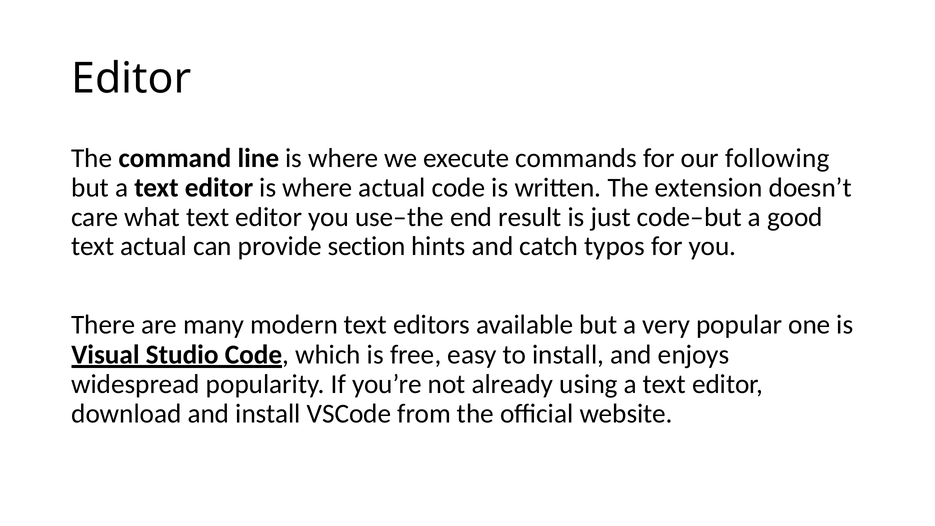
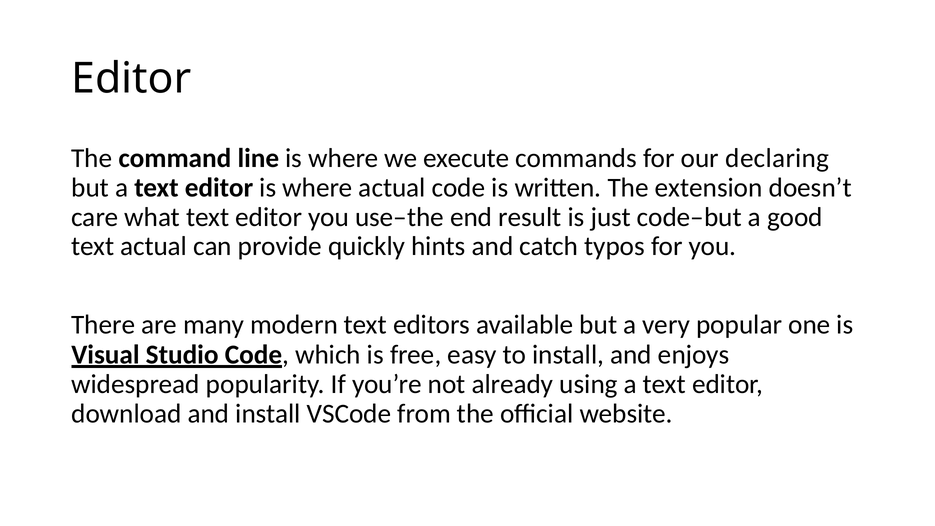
following: following -> declaring (777, 158)
section: section -> quickly (367, 246)
